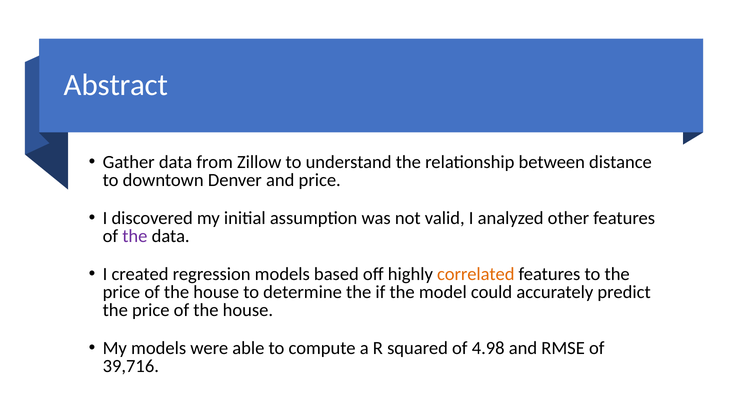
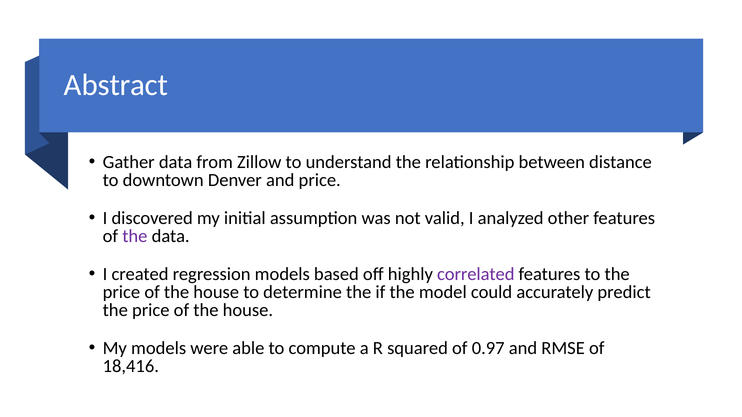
correlated colour: orange -> purple (476, 275)
4.98: 4.98 -> 0.97 (488, 349)
39,716: 39,716 -> 18,416 (131, 367)
